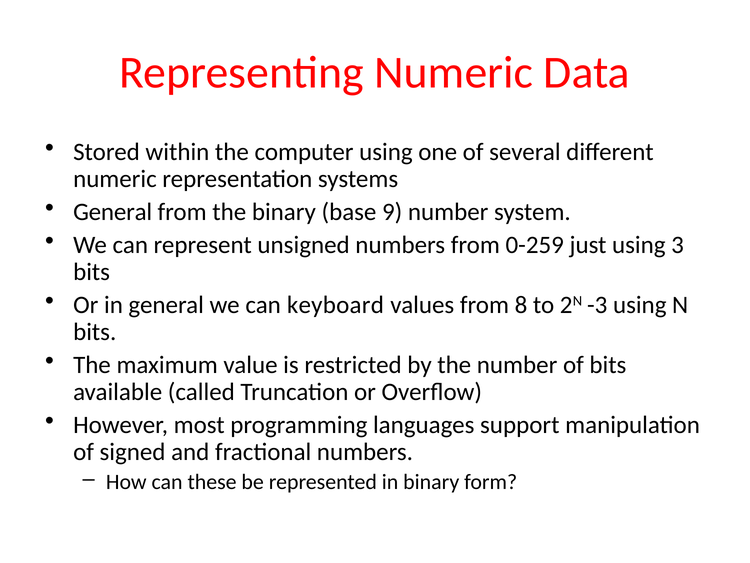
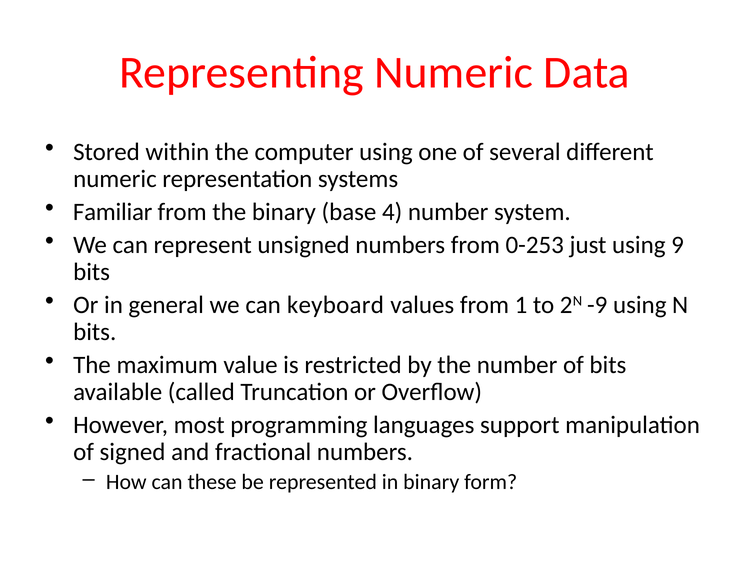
General: General -> Familiar (113, 212)
9: 9 -> 4 (392, 212)
0-259: 0-259 -> 0-253 (535, 245)
3: 3 -> 9 (678, 245)
8: 8 -> 1 (521, 305)
-3: -3 -> -9 (597, 305)
